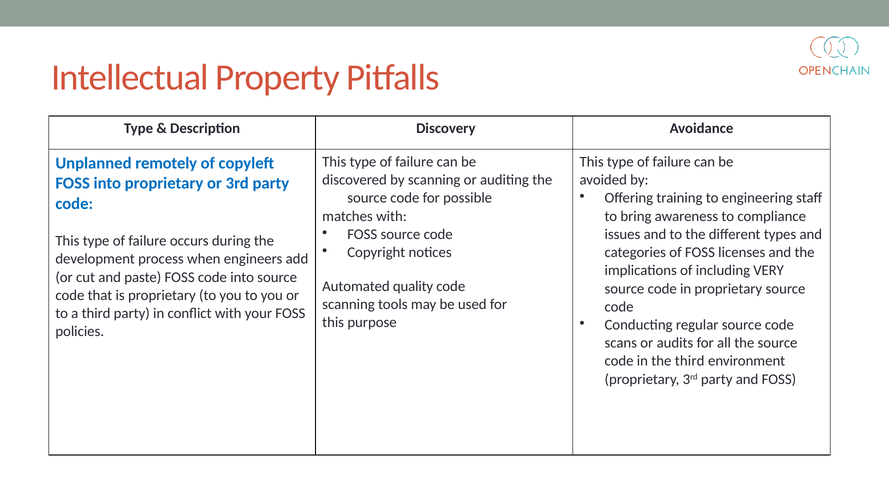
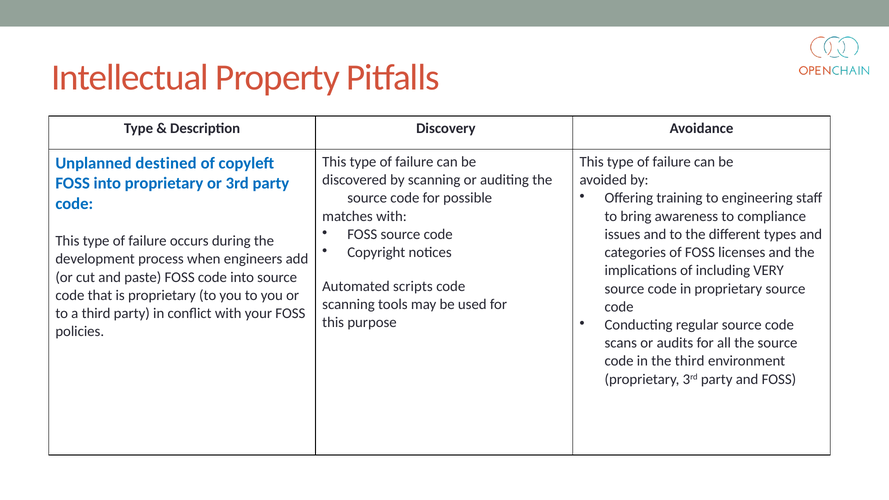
remotely: remotely -> destined (166, 163)
quality: quality -> scripts (413, 286)
